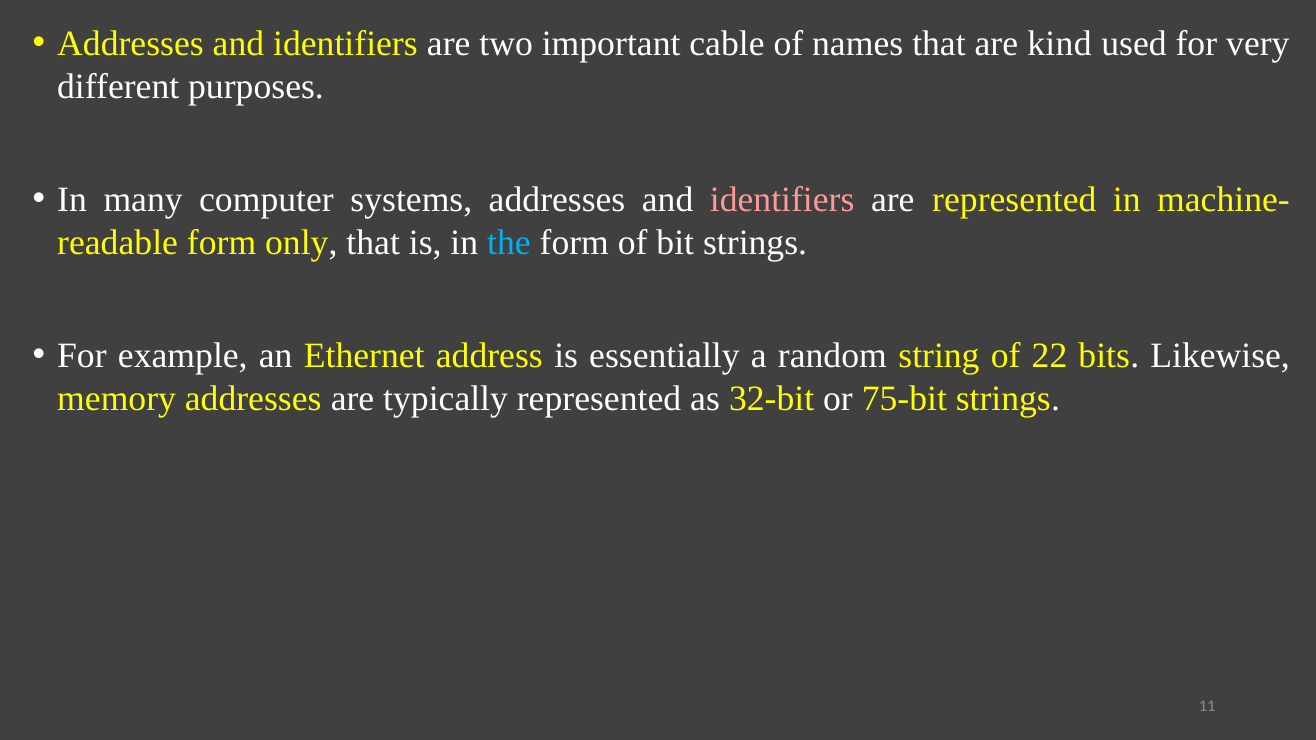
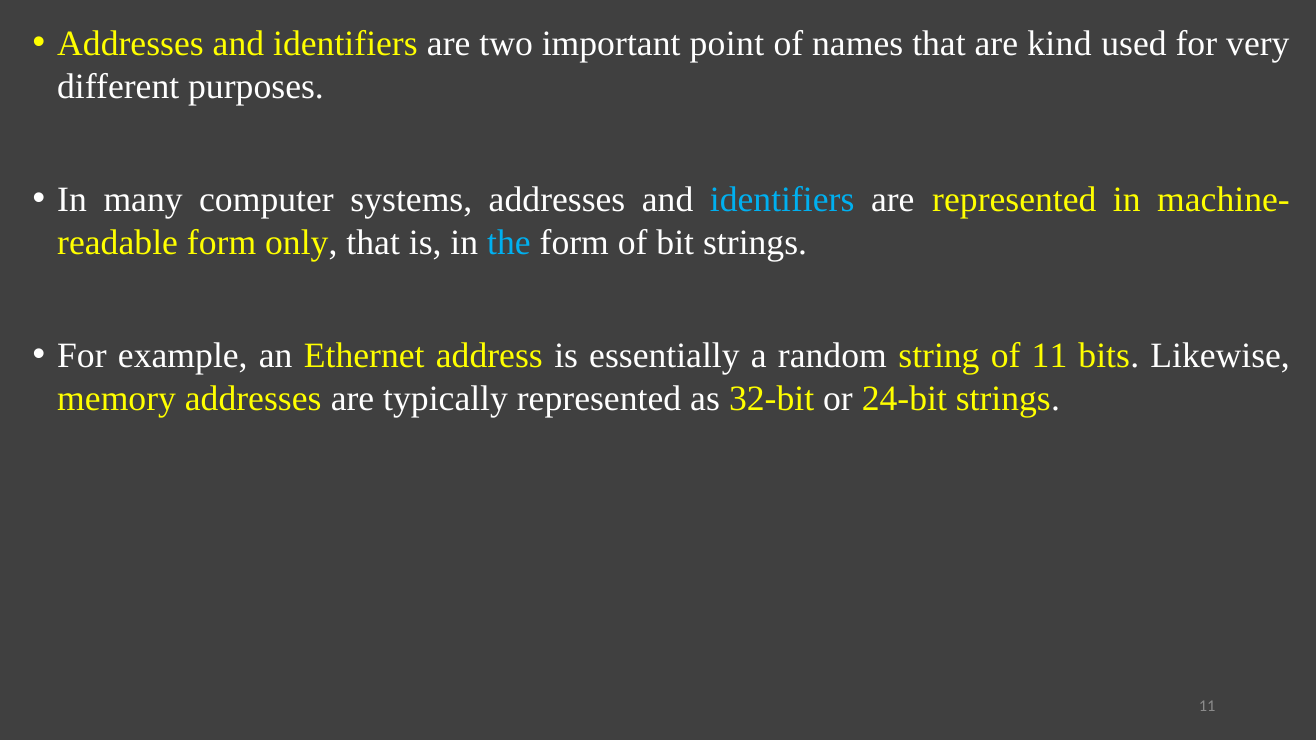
cable: cable -> point (727, 44)
identifiers colour: pink -> light blue (782, 200)
of 22: 22 -> 11 (1049, 356)
75-bit: 75-bit -> 24-bit (904, 399)
